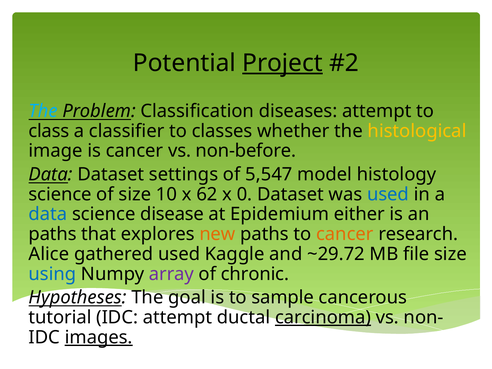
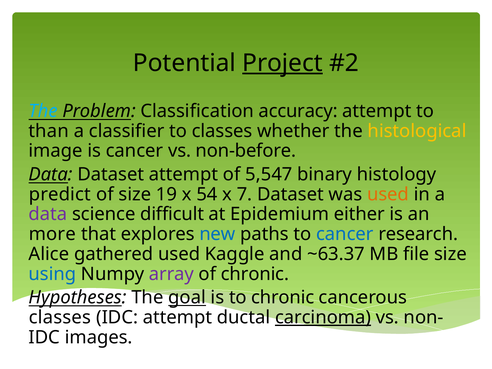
diseases: diseases -> accuracy (298, 111)
class: class -> than (49, 131)
Dataset settings: settings -> attempt (184, 174)
model: model -> binary (325, 174)
science: science -> predict (60, 194)
10: 10 -> 19 (167, 194)
62: 62 -> 54 (207, 194)
0: 0 -> 7 (245, 194)
used colour: blue -> orange (388, 194)
data colour: blue -> purple (48, 214)
disease: disease -> difficult (172, 214)
paths: paths -> more (52, 234)
new colour: orange -> blue (217, 234)
cancer colour: orange -> blue (345, 234)
~29.72: ~29.72 -> ~63.37 (336, 254)
goal underline: none -> present (187, 297)
to sample: sample -> chronic (283, 297)
tutorial: tutorial -> classes (60, 317)
images underline: present -> none (99, 337)
